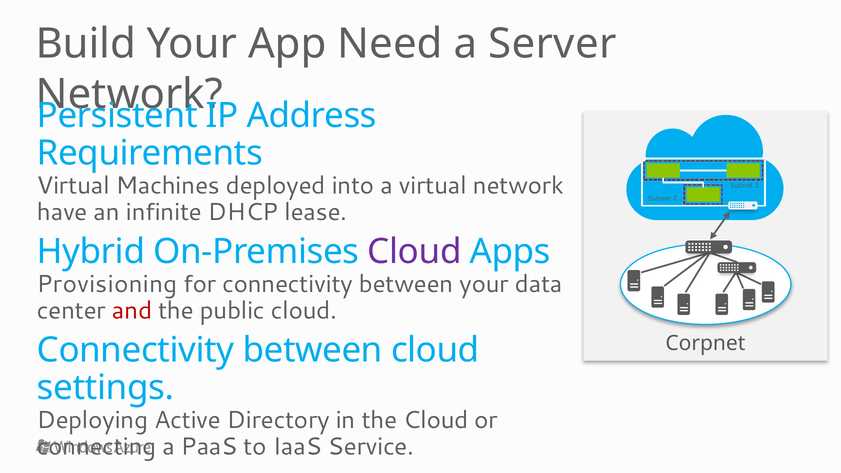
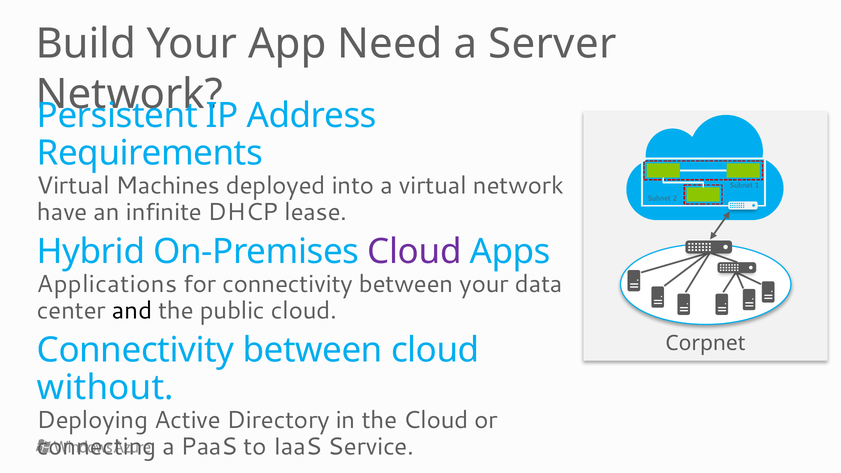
Provisioning: Provisioning -> Applications (107, 284)
and colour: red -> black (132, 310)
settings: settings -> without (105, 388)
